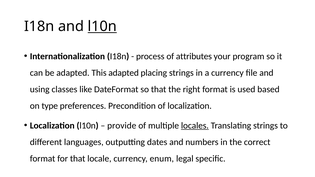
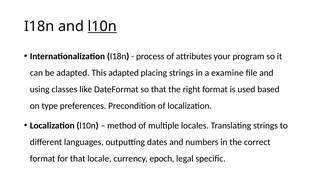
a currency: currency -> examine (227, 73)
provide: provide -> method (122, 126)
locales underline: present -> none (195, 126)
enum: enum -> epoch (162, 159)
